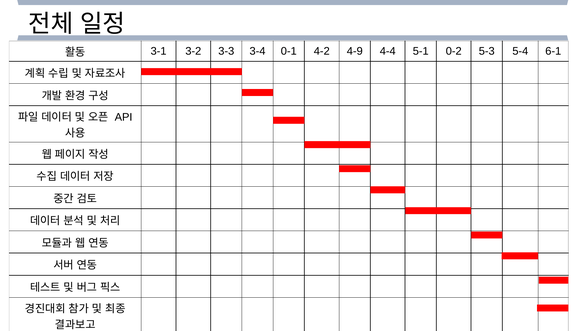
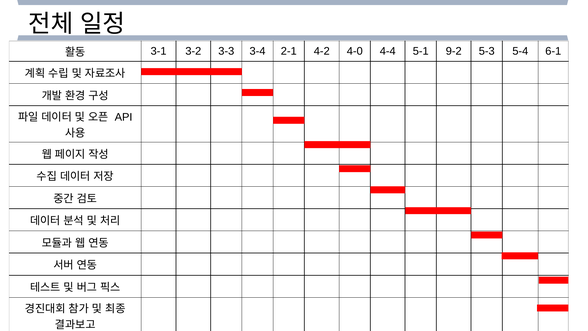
0-1: 0-1 -> 2-1 (289, 51)
4-9: 4-9 -> 4-0 (355, 51)
0-2: 0-2 -> 9-2 (454, 51)
